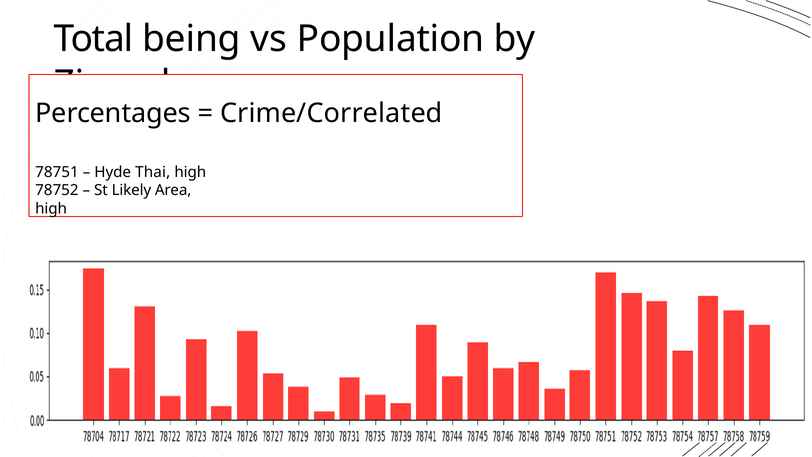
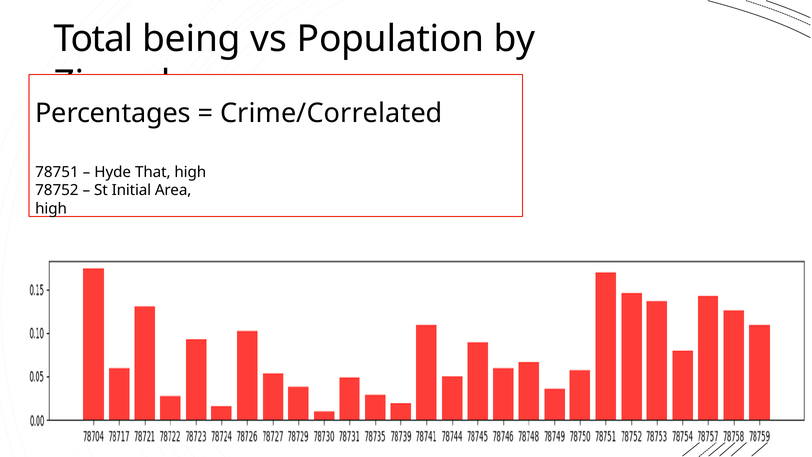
Thai: Thai -> That (153, 172)
Likely: Likely -> Initial (131, 190)
